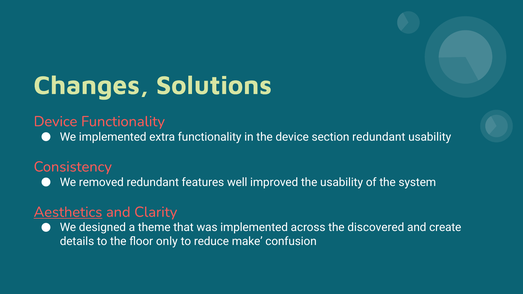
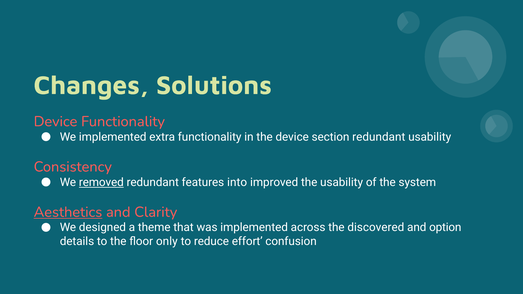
removed underline: none -> present (101, 182)
well: well -> into (237, 182)
create: create -> option (445, 228)
make: make -> effort (247, 242)
